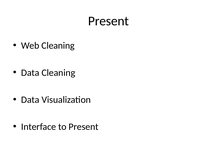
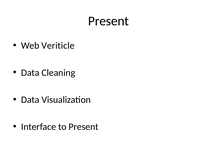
Web Cleaning: Cleaning -> Veriticle (58, 46)
